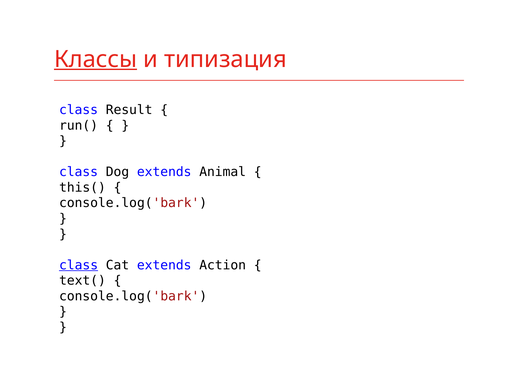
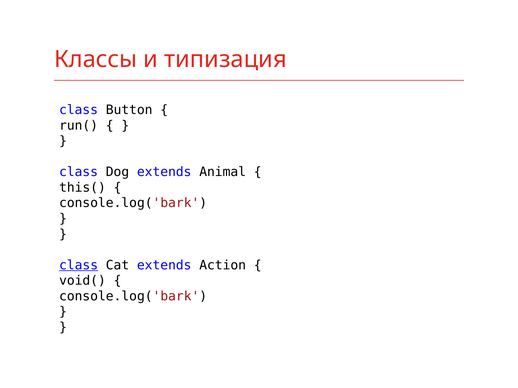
Классы underline: present -> none (96, 59)
Result: Result -> Button (129, 110)
text(: text( -> void( (82, 281)
